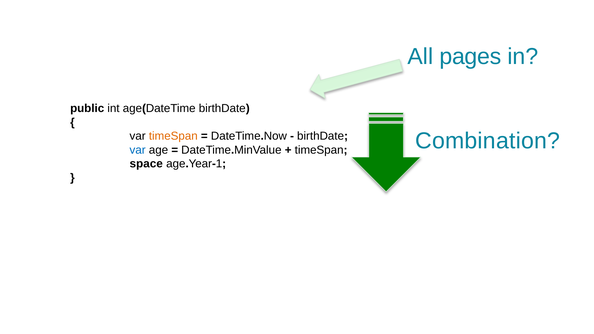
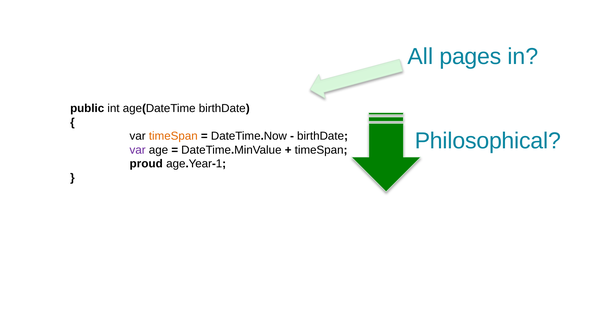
Combination: Combination -> Philosophical (488, 141)
var colour: blue -> purple (138, 150)
space: space -> proud (146, 164)
